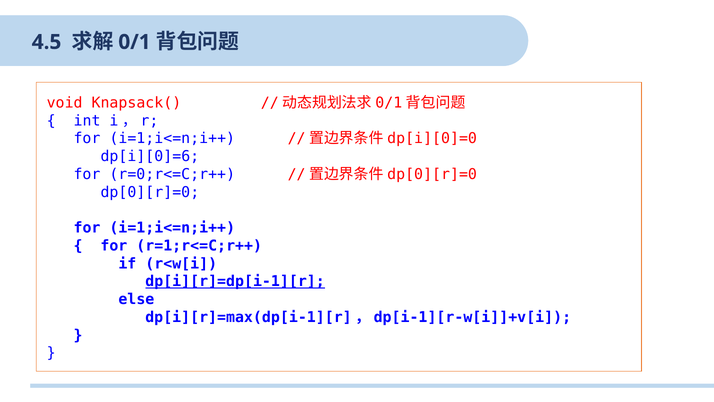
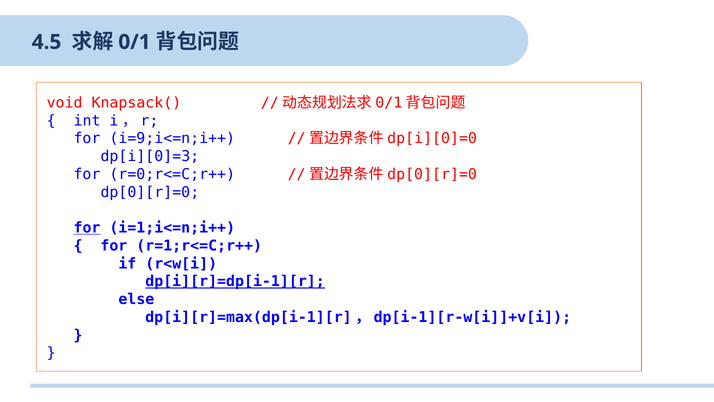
i=1;i<=n;i++: i=1;i<=n;i++ -> i=9;i<=n;i++ (172, 138)
dp[i][0]=6: dp[i][0]=6 -> dp[i][0]=3 (150, 156)
for underline: none -> present (87, 228)
